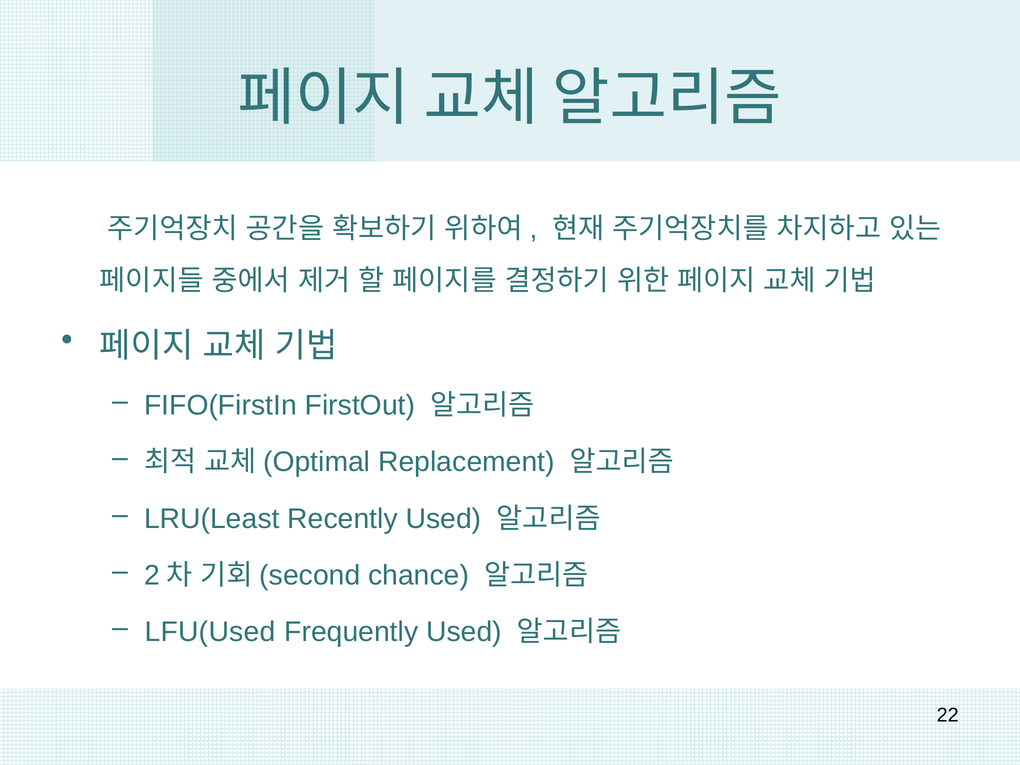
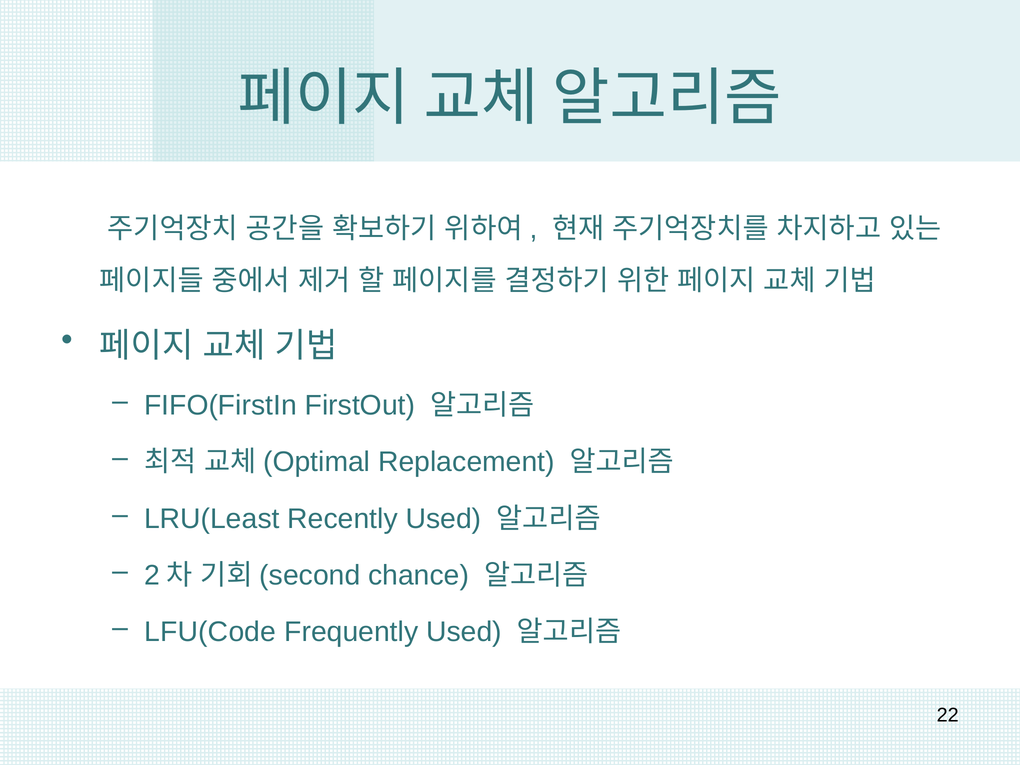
LFU(Used: LFU(Used -> LFU(Code (210, 632)
